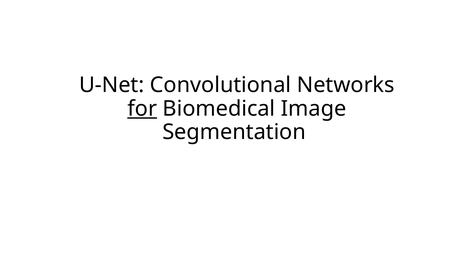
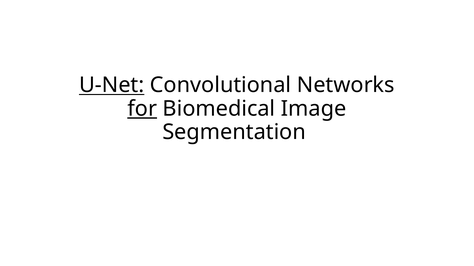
U-Net underline: none -> present (112, 85)
